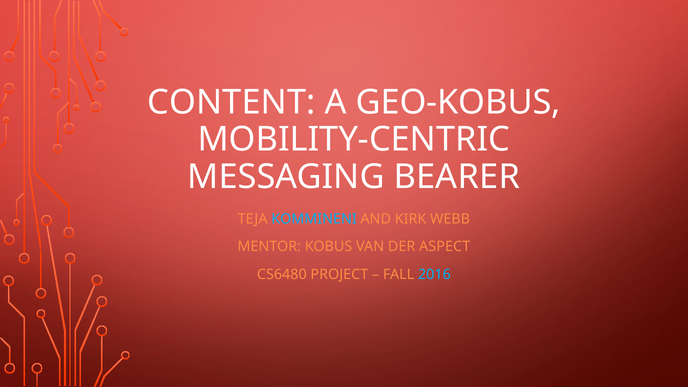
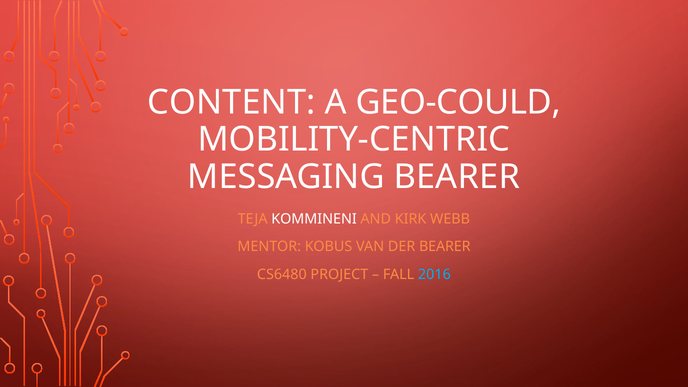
GEO-KOBUS: GEO-KOBUS -> GEO-COULD (458, 102)
KOMMINENI colour: light blue -> white (314, 219)
DER ASPECT: ASPECT -> BEARER (445, 247)
